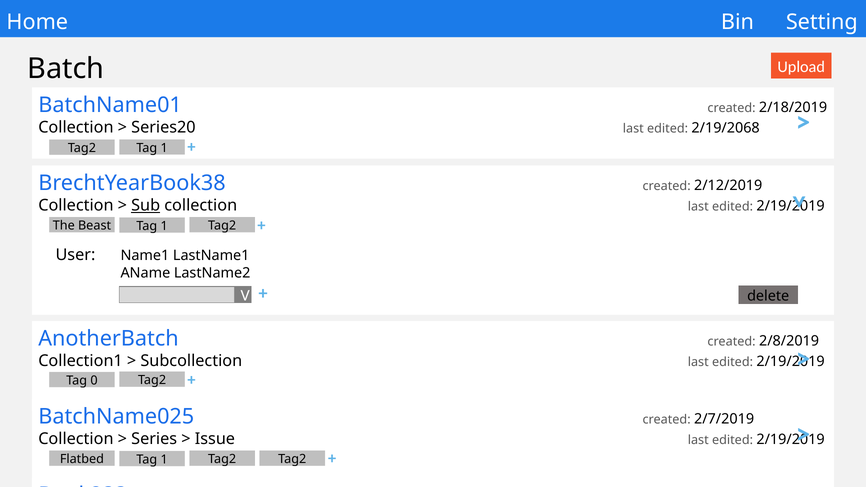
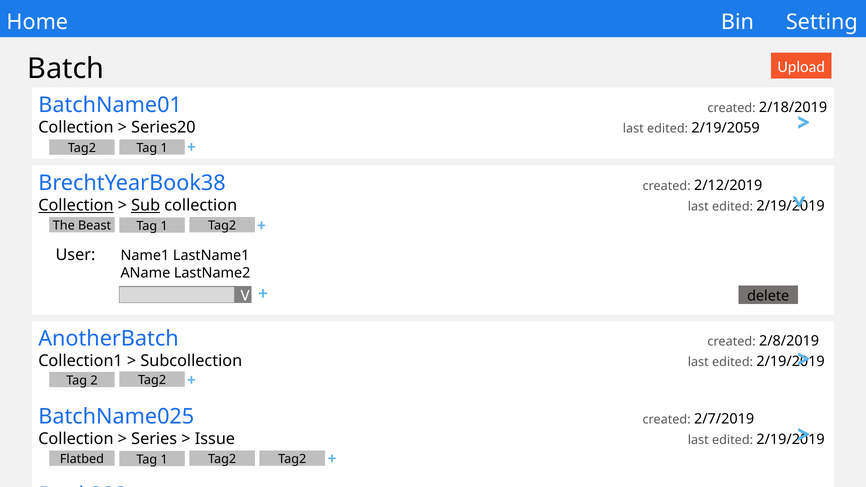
2/19/2068: 2/19/2068 -> 2/19/2059 (726, 128)
Collection underline: none -> present (76, 206)
0: 0 -> 2 (94, 381)
